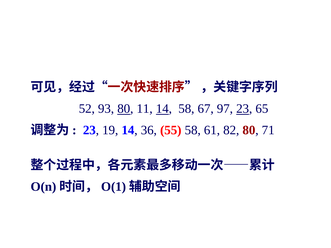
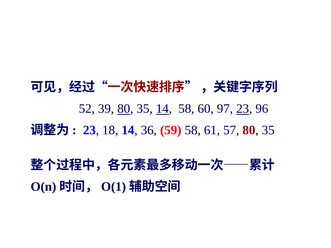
93: 93 -> 39 (106, 109)
11: 11 -> 35 (145, 109)
67: 67 -> 60 (206, 109)
65: 65 -> 96 (262, 109)
19: 19 -> 18 (110, 130)
55: 55 -> 59 (171, 130)
82: 82 -> 57 (231, 130)
71: 71 -> 35 (268, 130)
